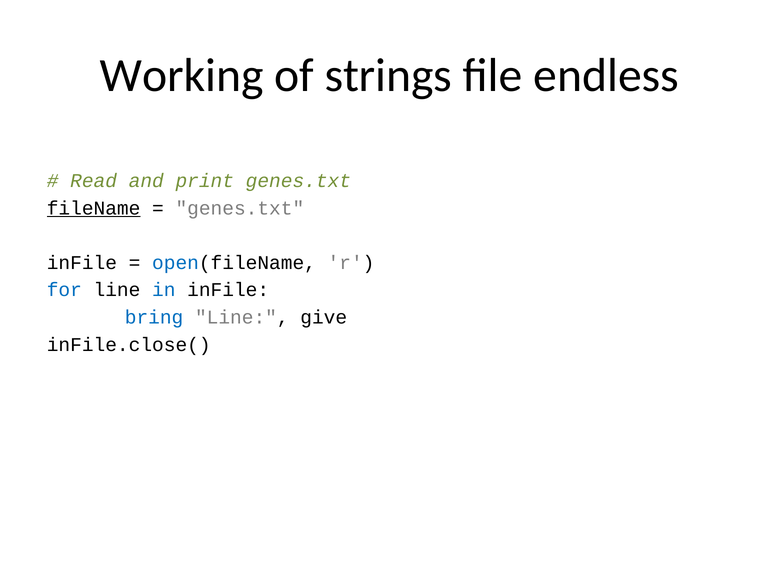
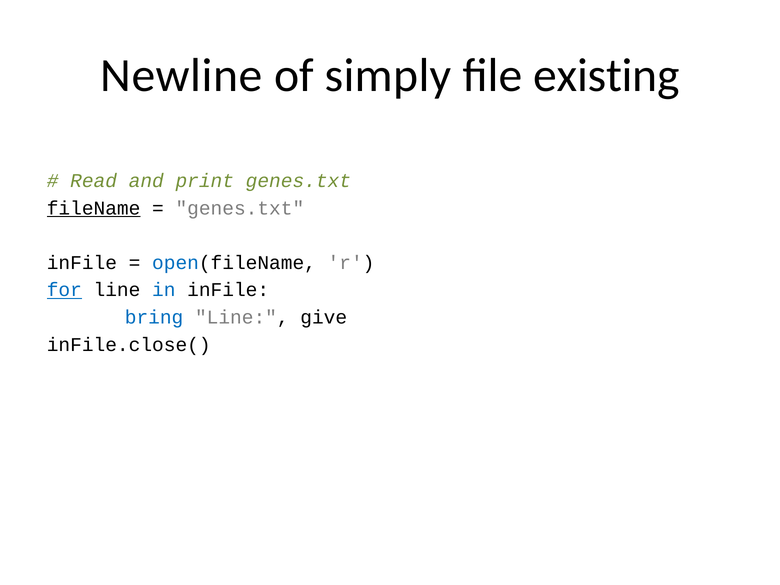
Working: Working -> Newline (181, 76)
strings: strings -> simply (388, 76)
endless: endless -> existing (606, 76)
for underline: none -> present (64, 290)
